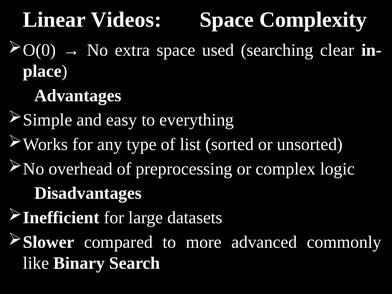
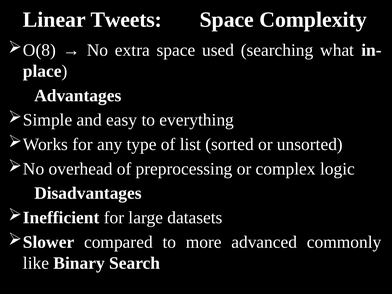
Videos: Videos -> Tweets (126, 20)
O(0: O(0 -> O(8 (39, 50)
clear: clear -> what (337, 50)
